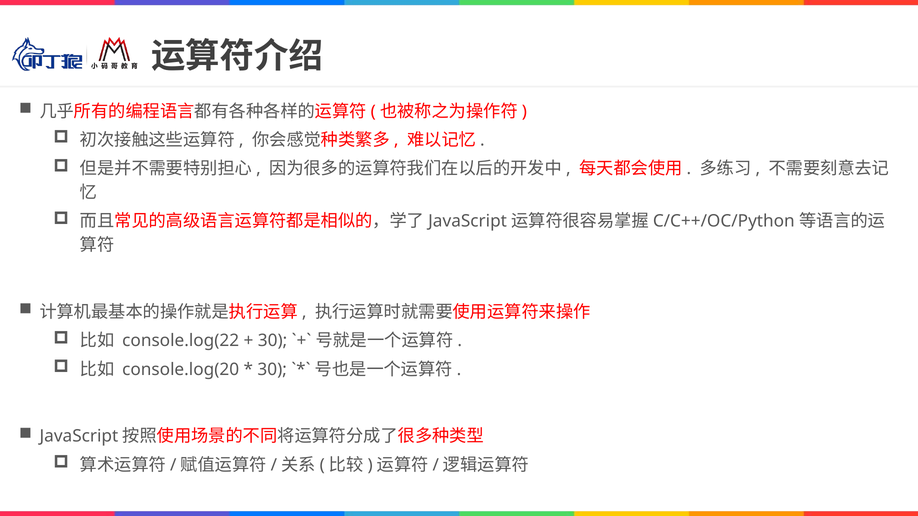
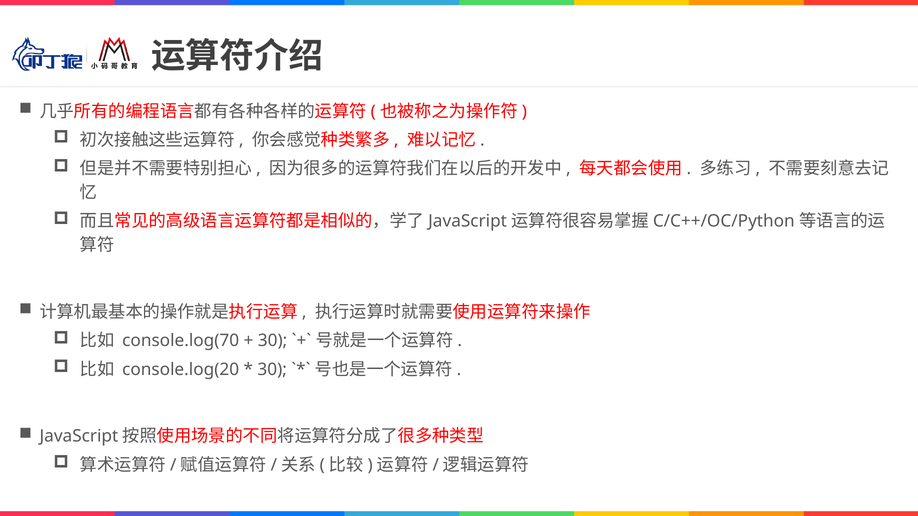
console.log(22: console.log(22 -> console.log(70 (181, 341)
